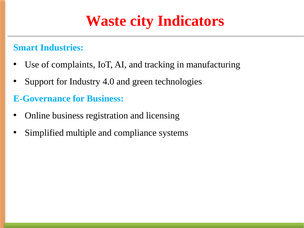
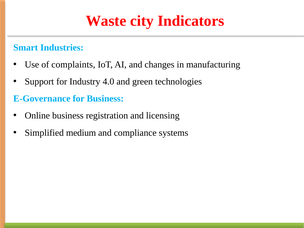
tracking: tracking -> changes (160, 64)
multiple: multiple -> medium (81, 133)
